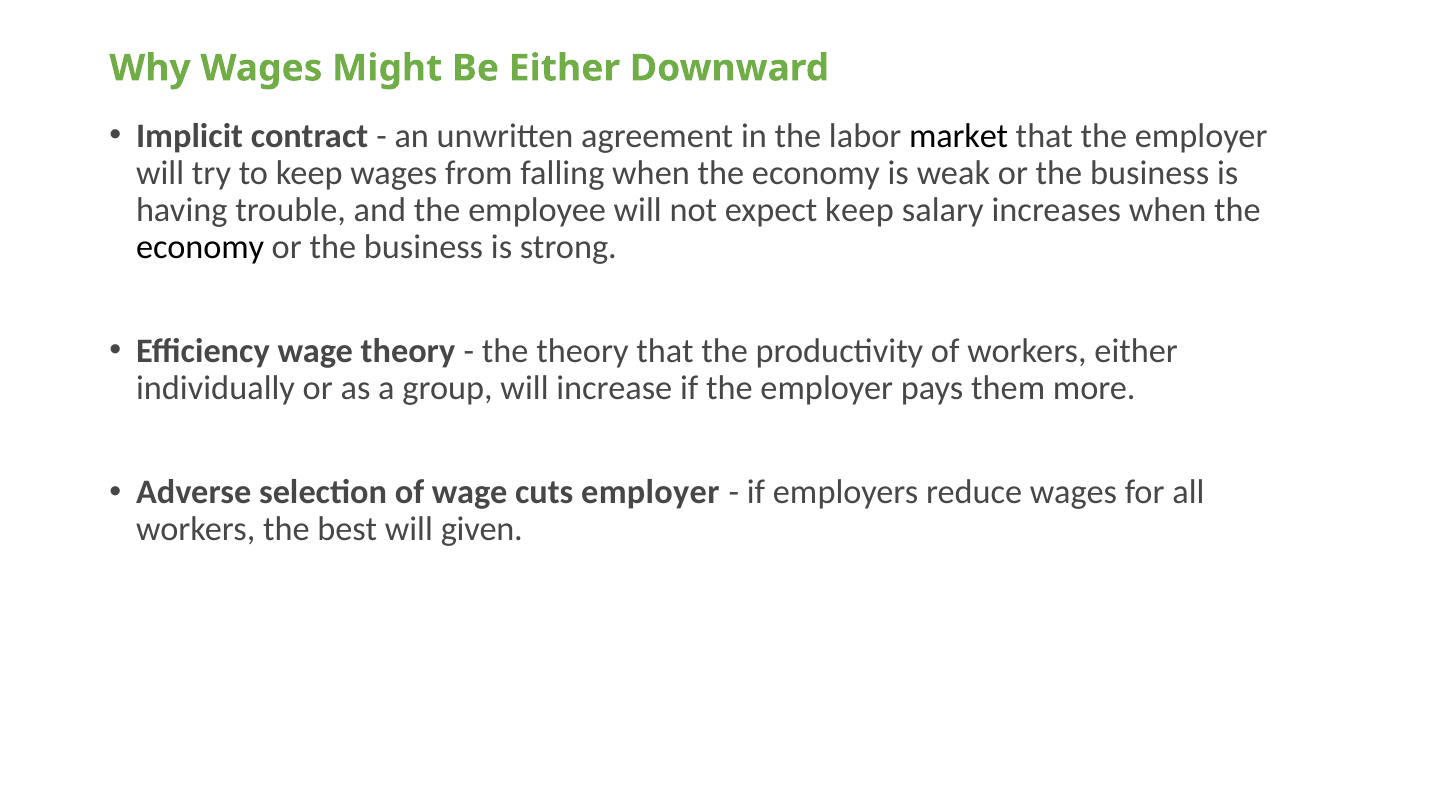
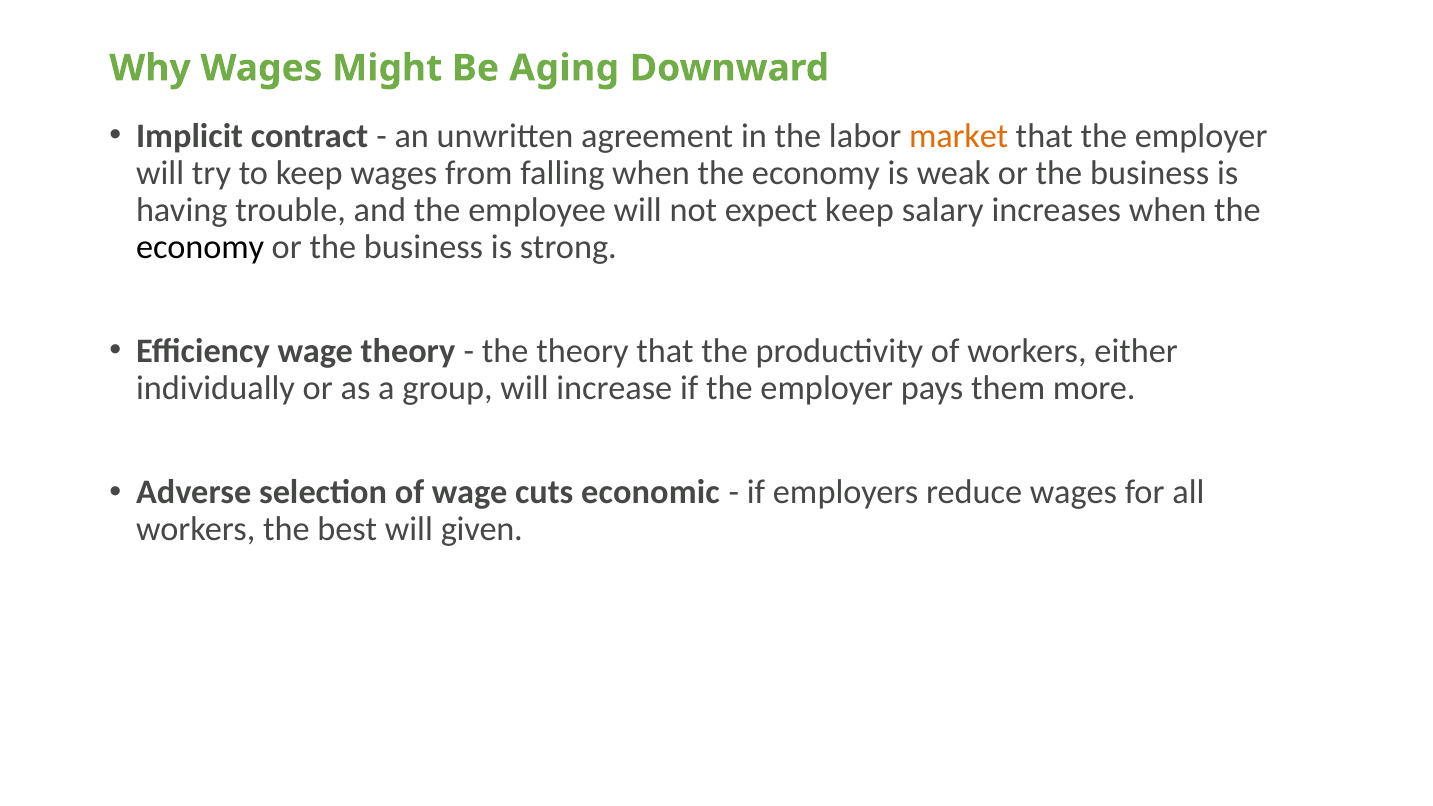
Be Either: Either -> Aging (564, 68)
market colour: black -> orange (959, 136)
cuts employer: employer -> economic (650, 492)
